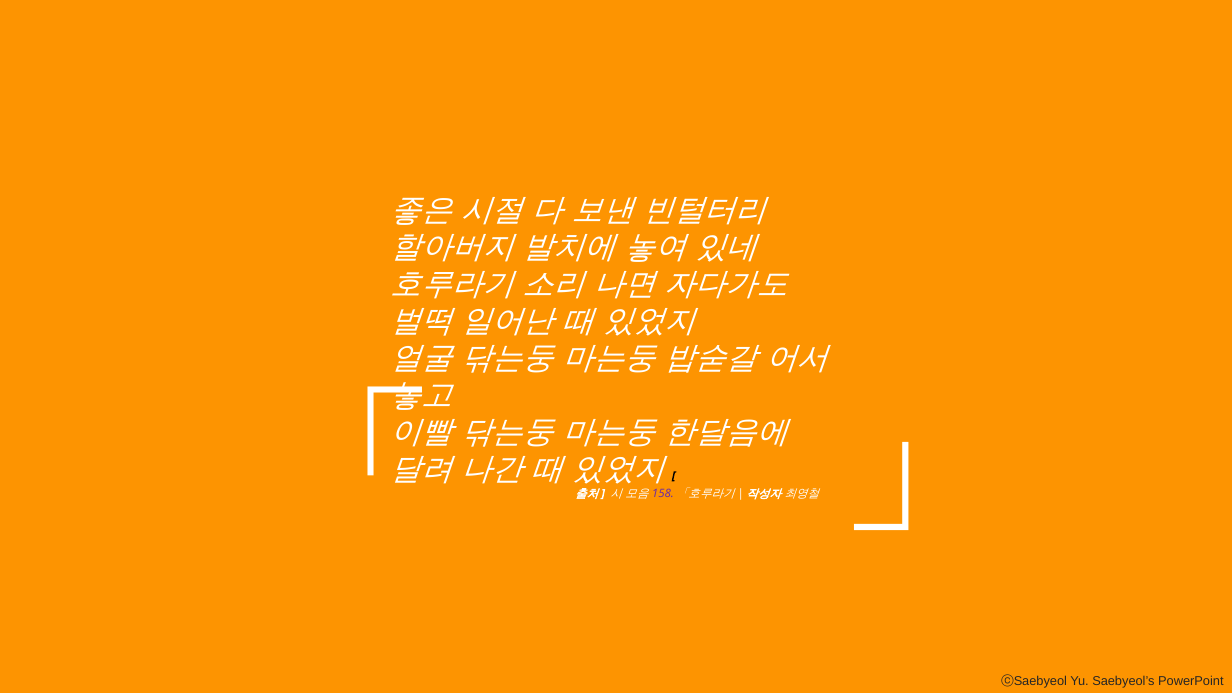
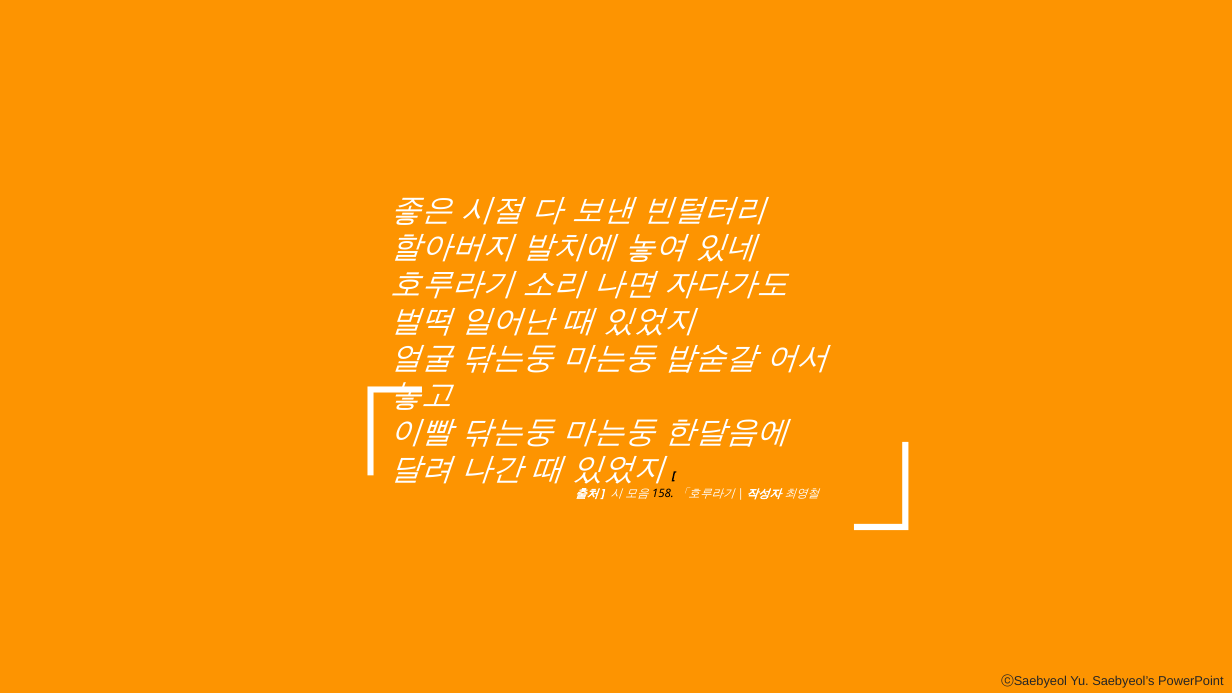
158 colour: purple -> black (663, 494)
